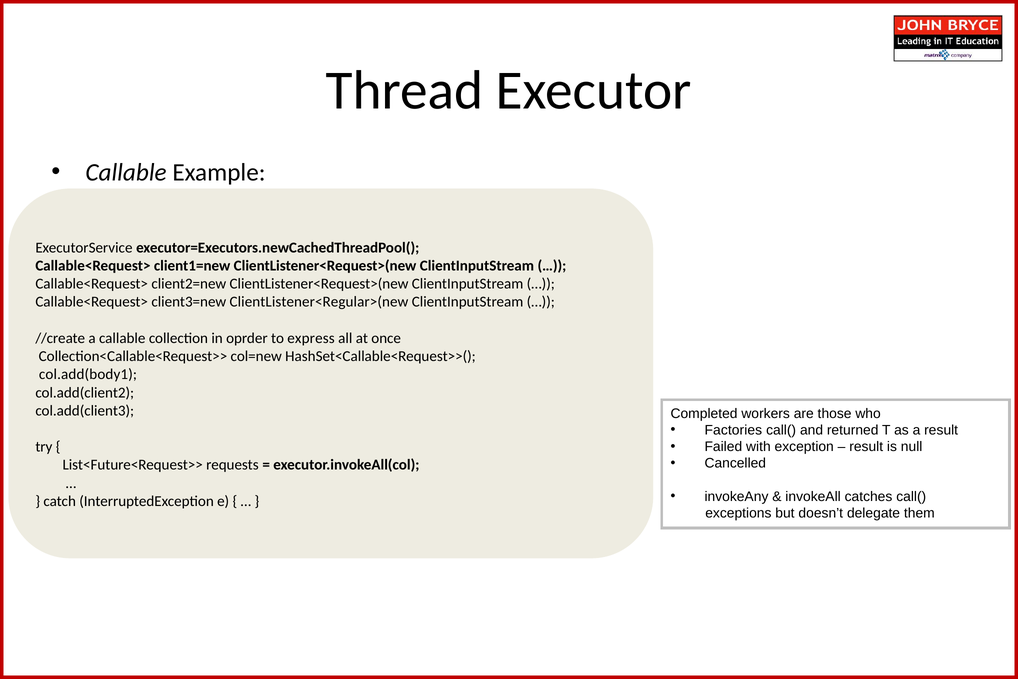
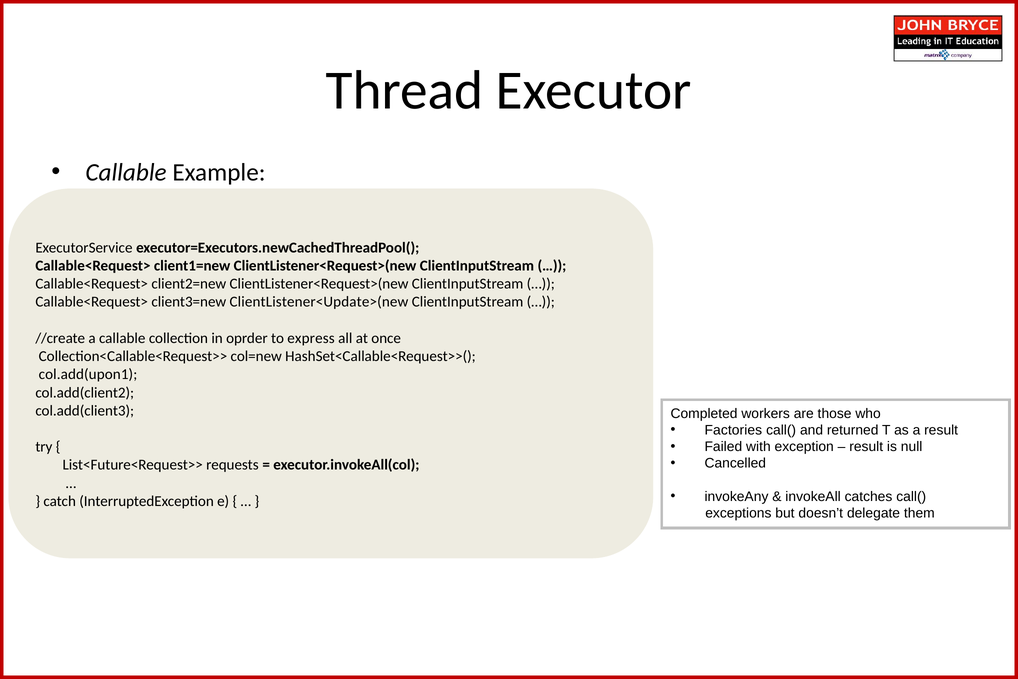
ClientListener<Regular>(new: ClientListener<Regular>(new -> ClientListener<Update>(new (319, 302)
col.add(body1: col.add(body1 -> col.add(upon1 (88, 374)
